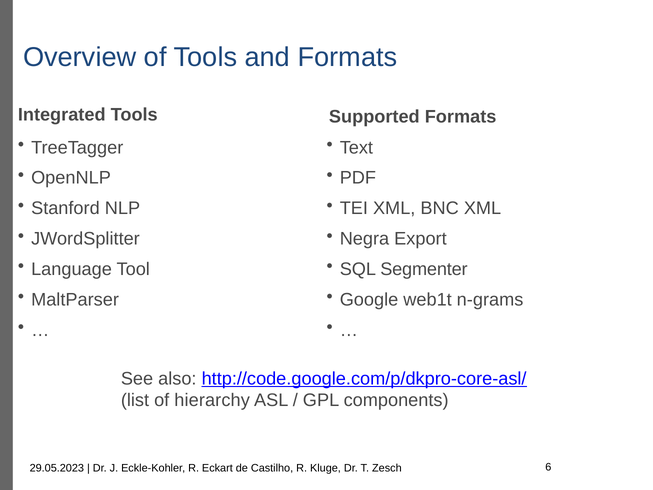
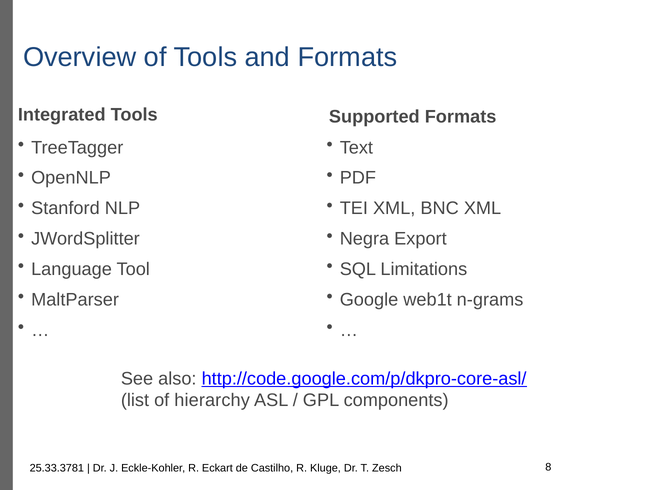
Segmenter: Segmenter -> Limitations (424, 269)
29.05.2023: 29.05.2023 -> 25.33.3781 (57, 468)
6: 6 -> 8 (548, 467)
